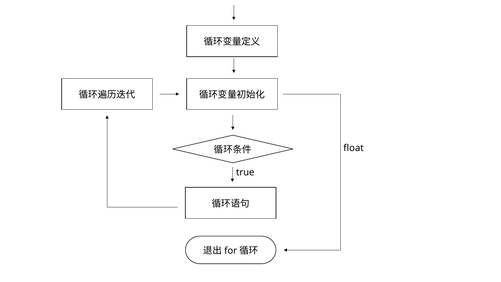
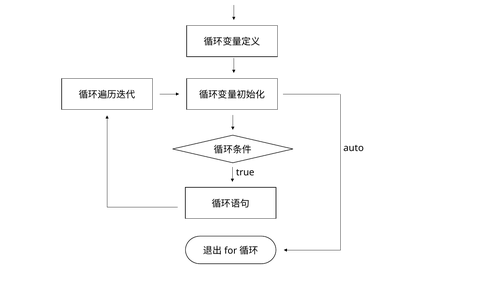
float: float -> auto (354, 148)
